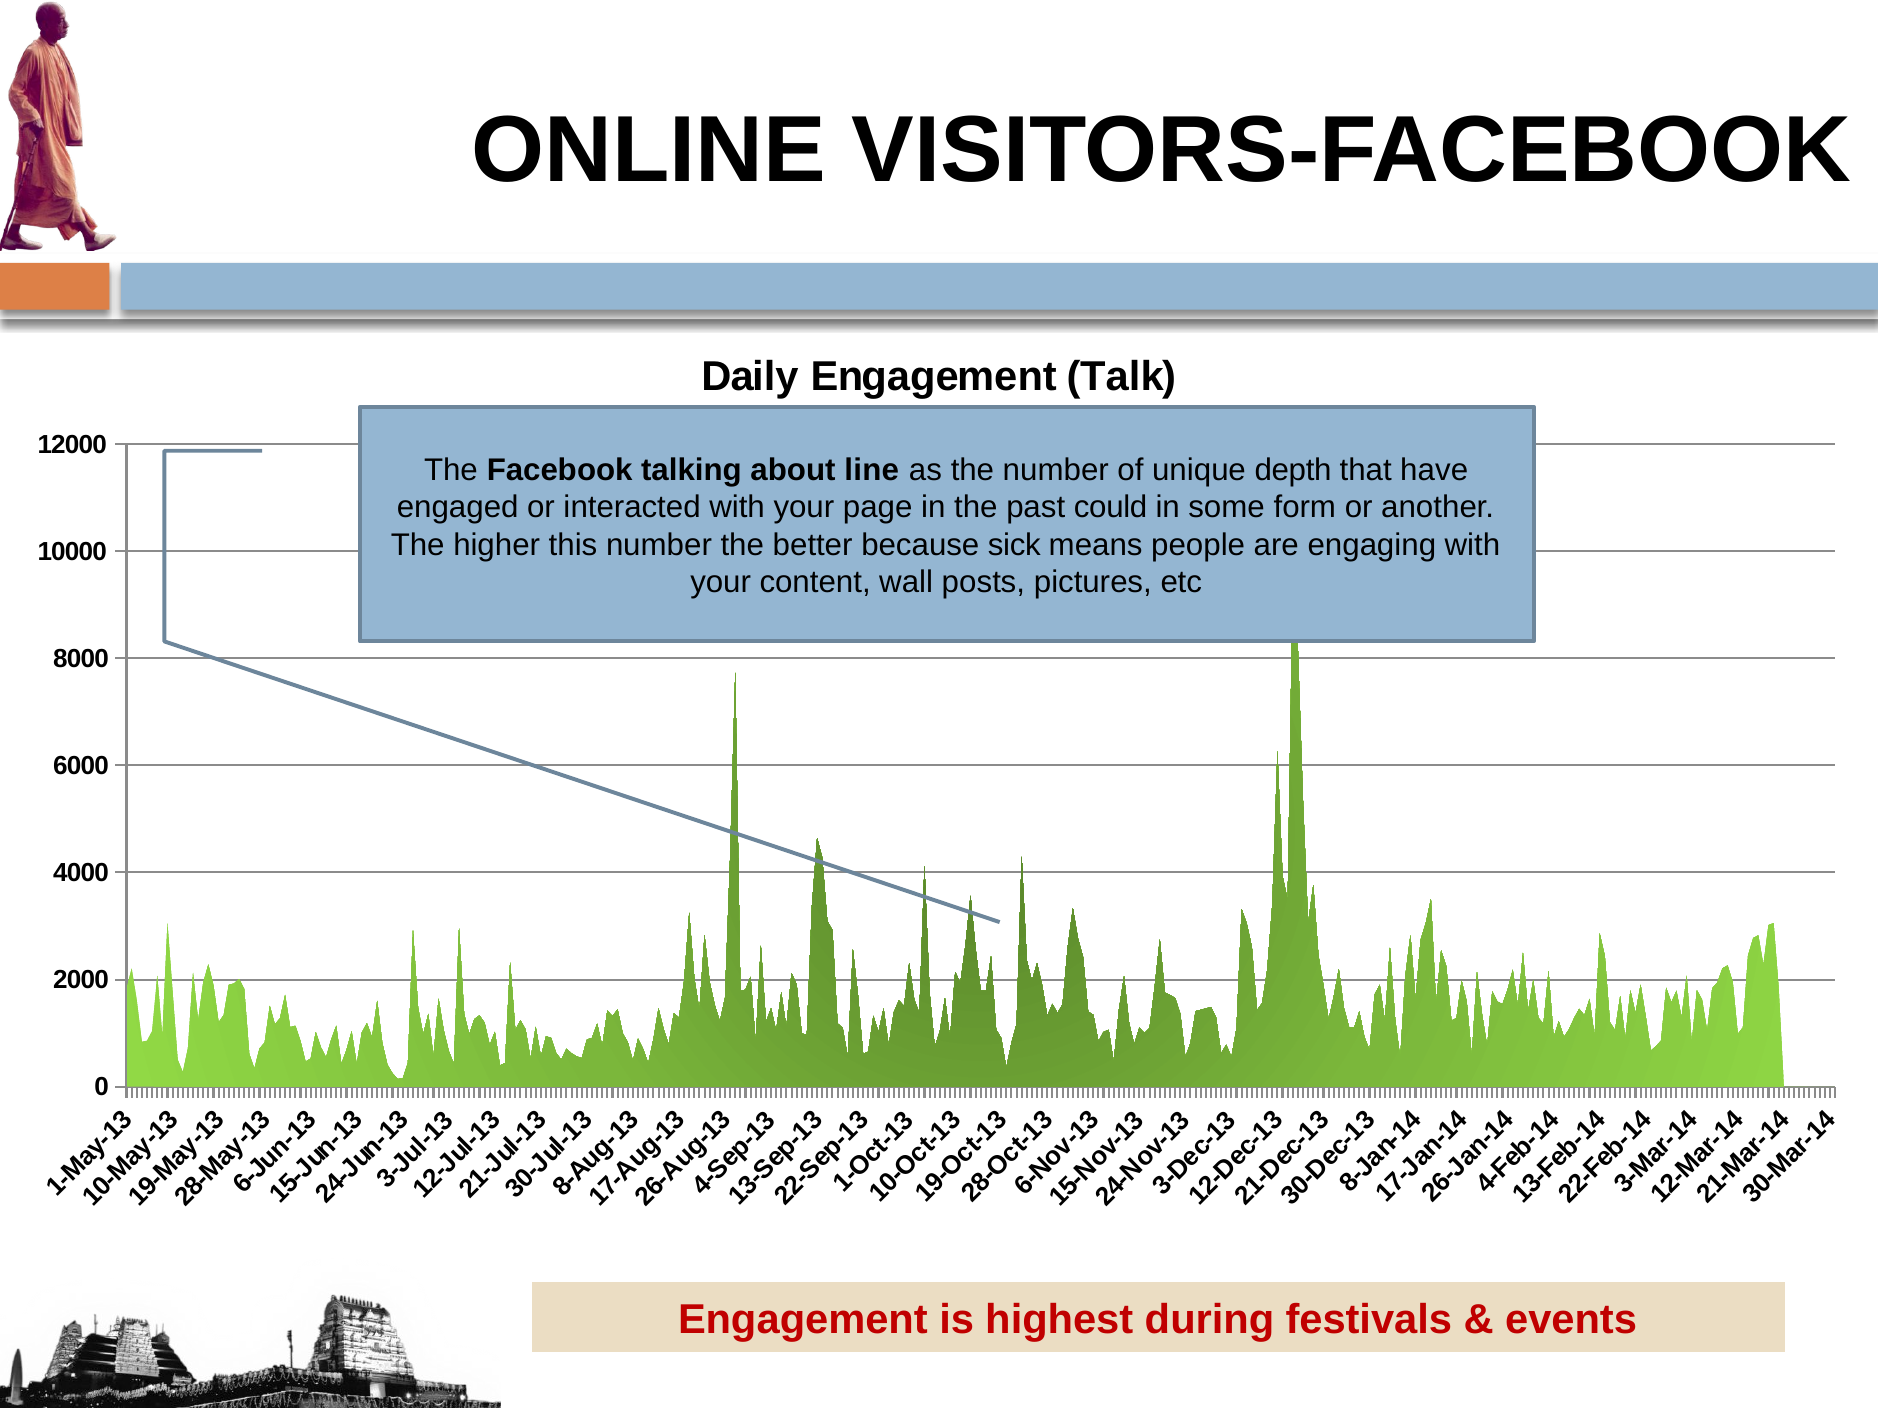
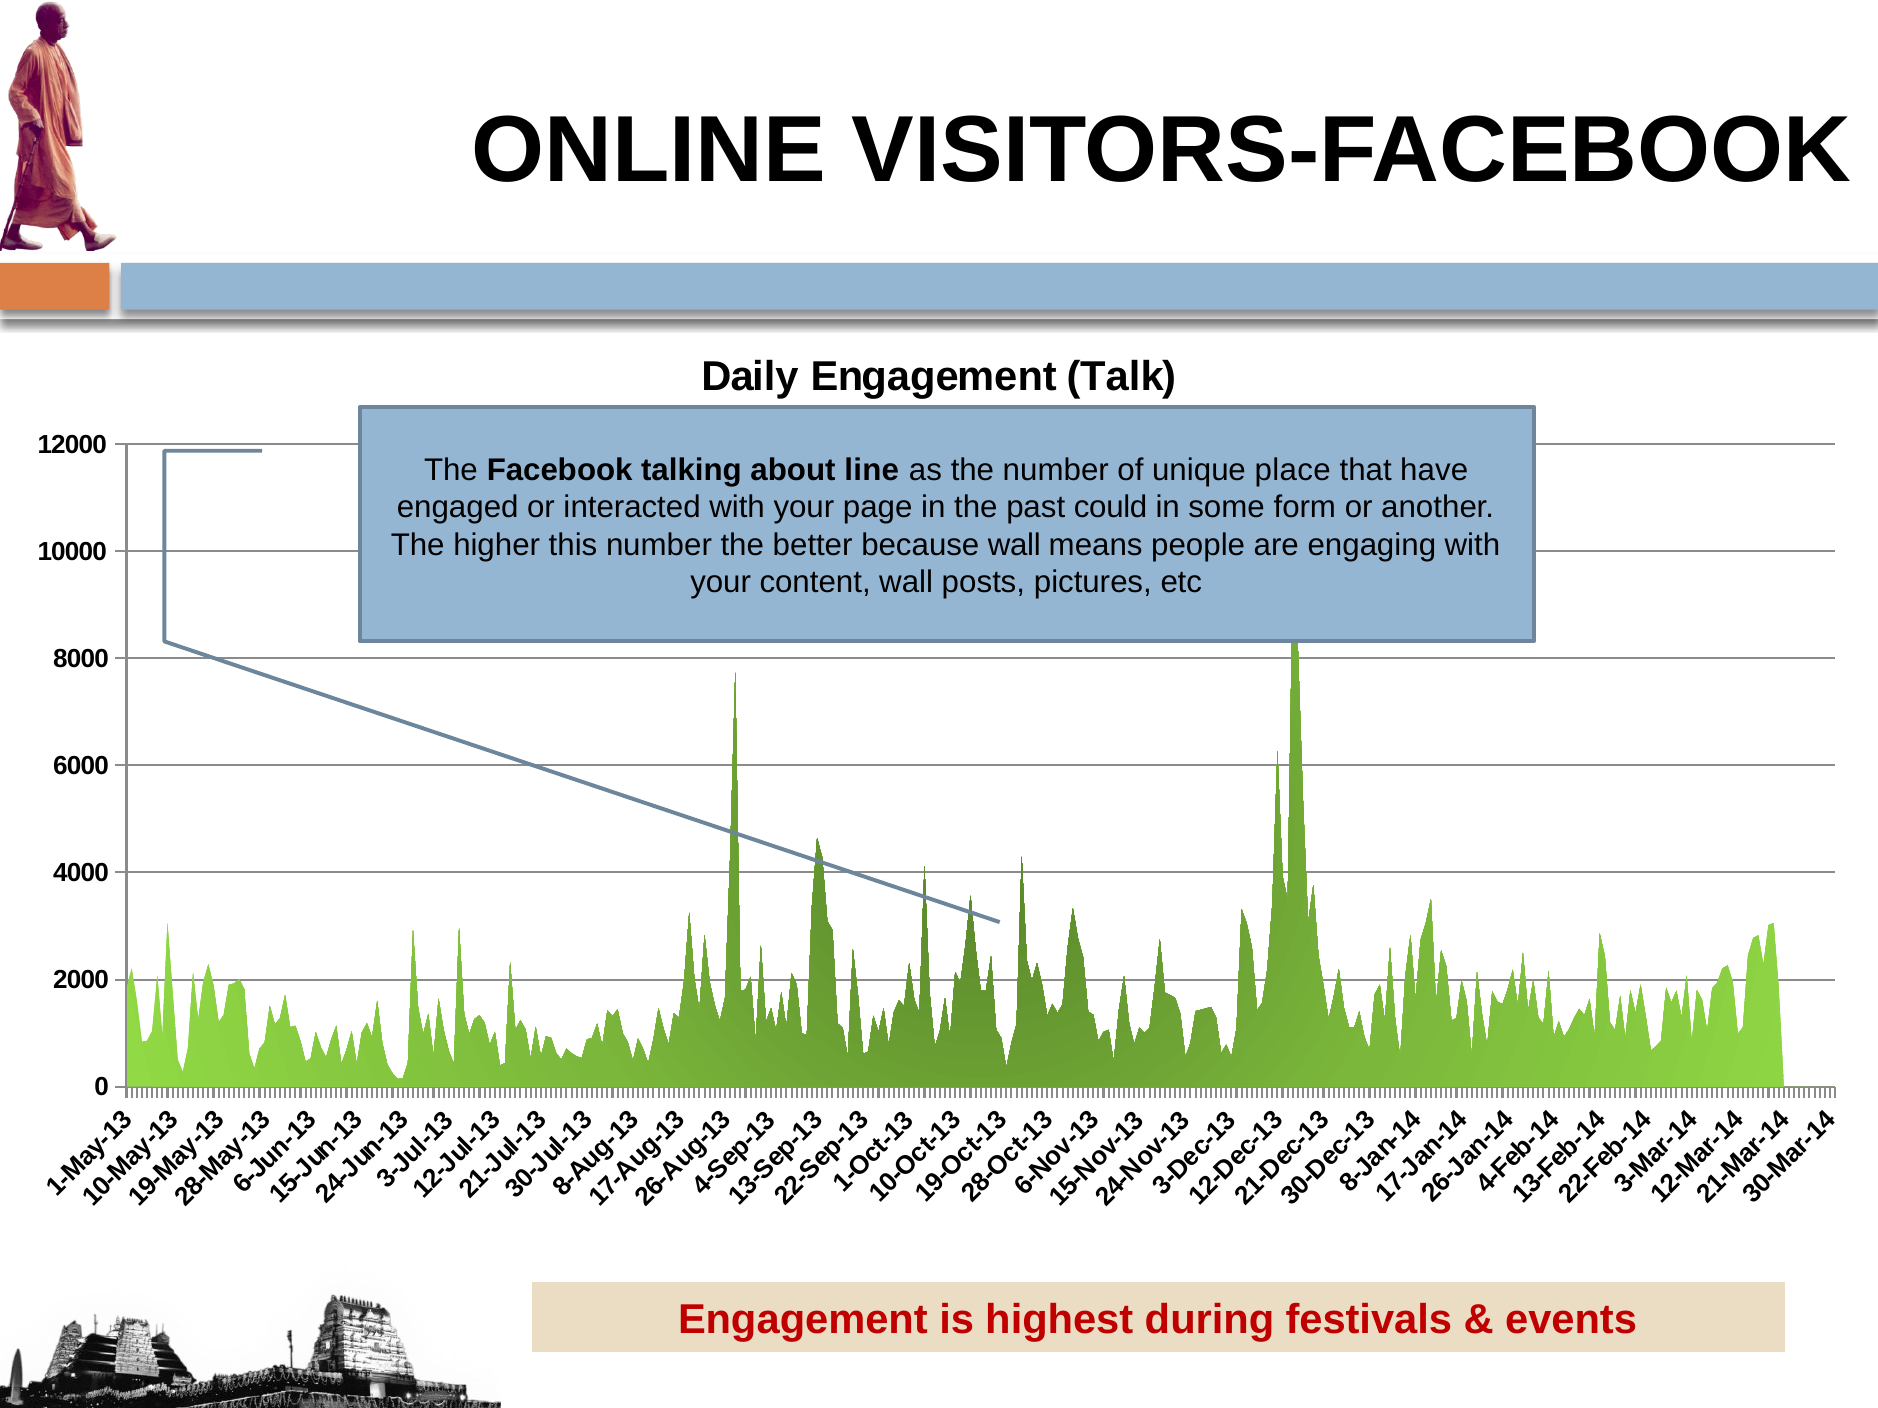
depth: depth -> place (1293, 470)
because sick: sick -> wall (1014, 545)
